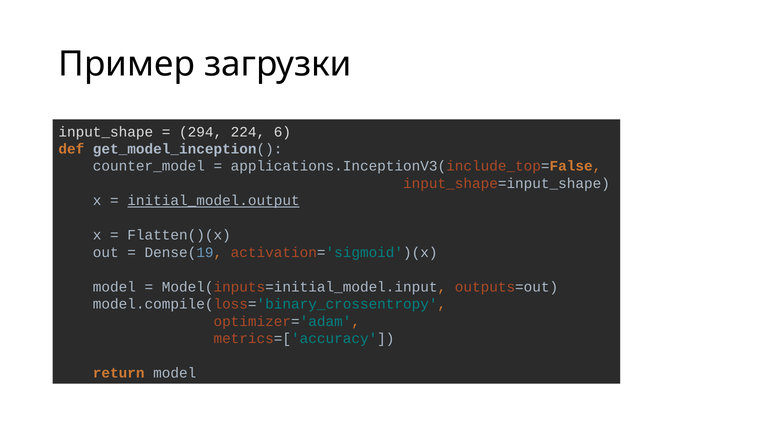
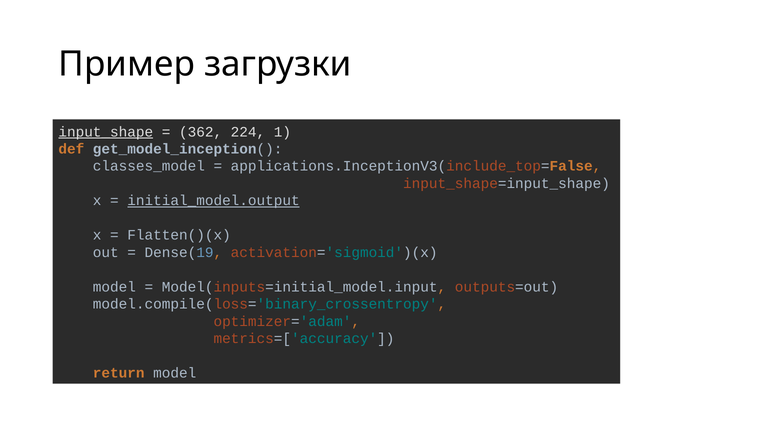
input_shape underline: none -> present (106, 132)
294: 294 -> 362 (201, 132)
6: 6 -> 1 (282, 132)
counter_model: counter_model -> classes_model (149, 166)
